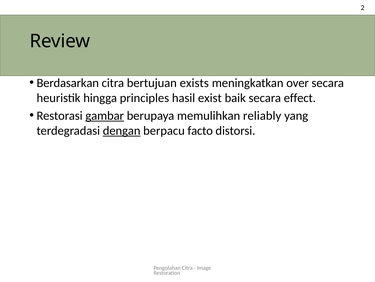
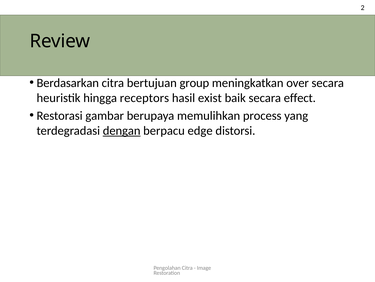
exists: exists -> group (194, 83)
principles: principles -> receptors (144, 98)
gambar underline: present -> none (105, 115)
reliably: reliably -> process (262, 115)
facto: facto -> edge (200, 130)
